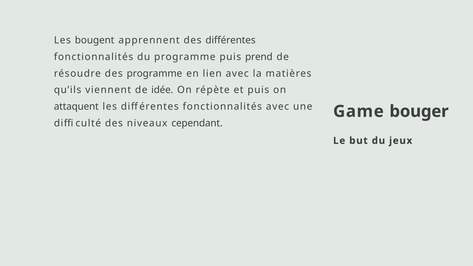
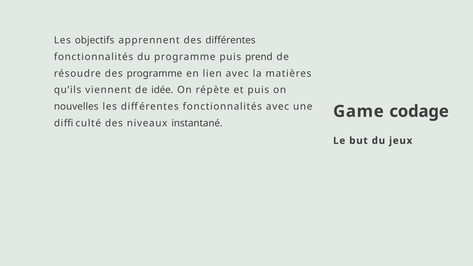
bougent: bougent -> objectifs (95, 40)
attaquent: attaquent -> nouvelles (76, 107)
bouger: bouger -> codage (419, 111)
cependant: cependant -> instantané (197, 123)
